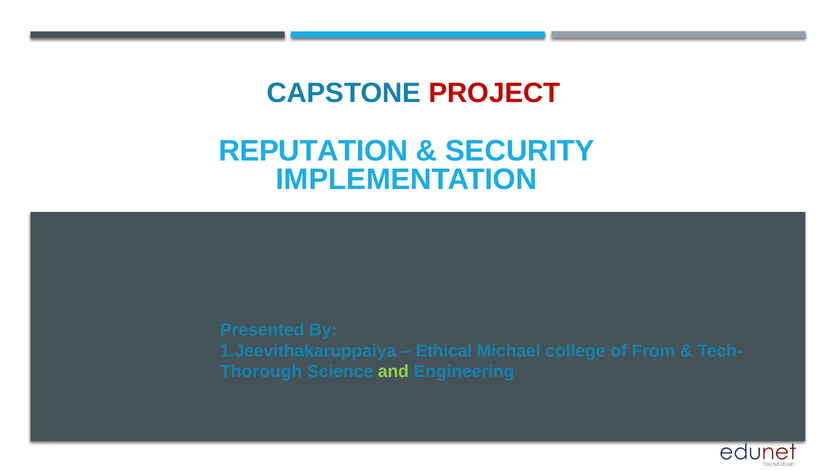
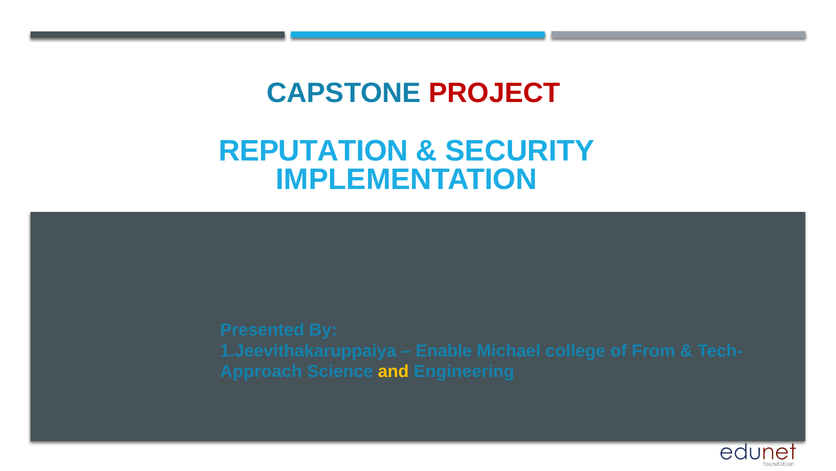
Ethical: Ethical -> Enable (444, 350)
Thorough: Thorough -> Approach (261, 371)
and colour: light green -> yellow (393, 371)
